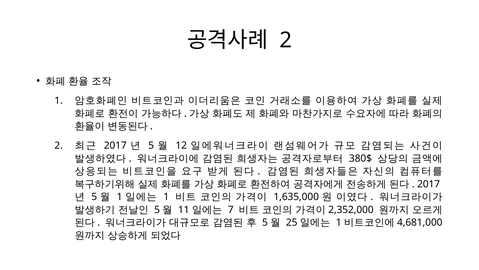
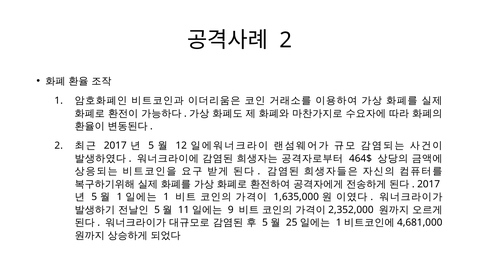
380$: 380$ -> 464$ (360, 158)
7: 7 -> 9 (231, 209)
